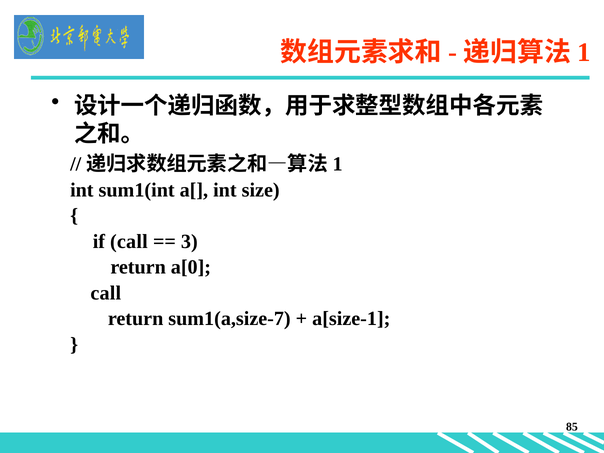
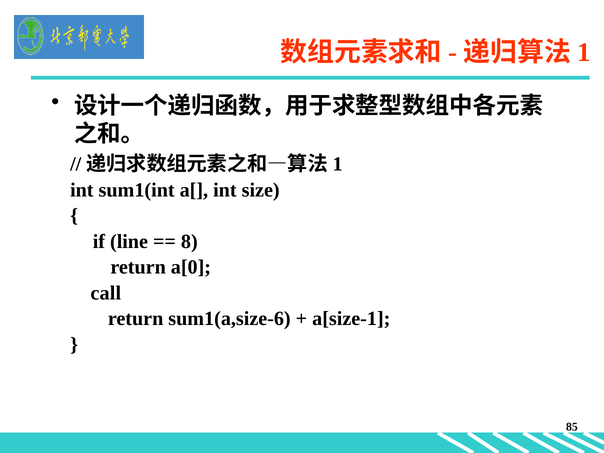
if call: call -> line (129, 241)
3: 3 -> 8 (189, 241)
sum1(a,size-7: sum1(a,size-7 -> sum1(a,size-6 (230, 319)
